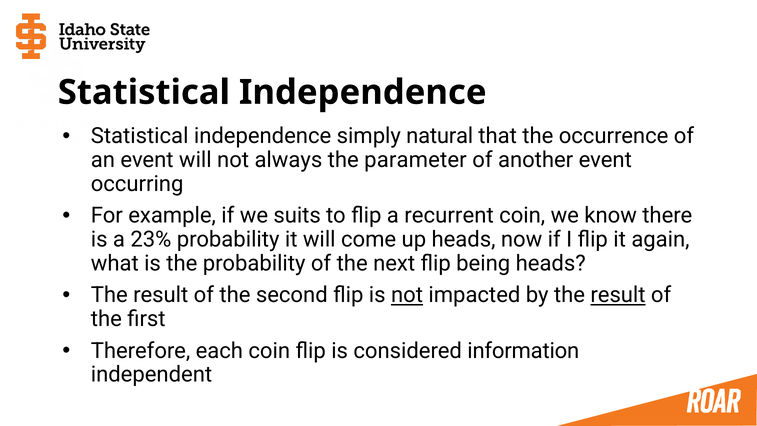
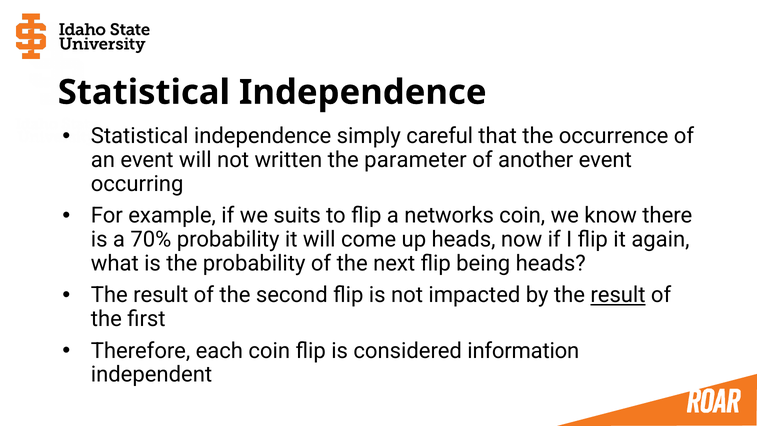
natural: natural -> careful (440, 136)
always: always -> written (288, 160)
recurrent: recurrent -> networks (449, 216)
23%: 23% -> 70% (151, 239)
not underline: present -> none (407, 295)
